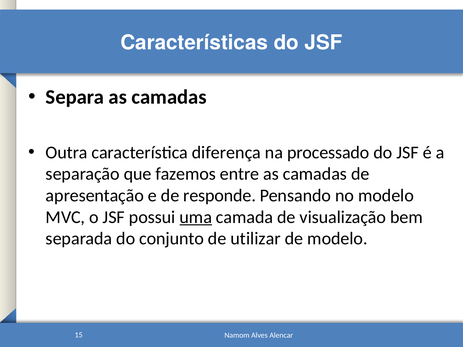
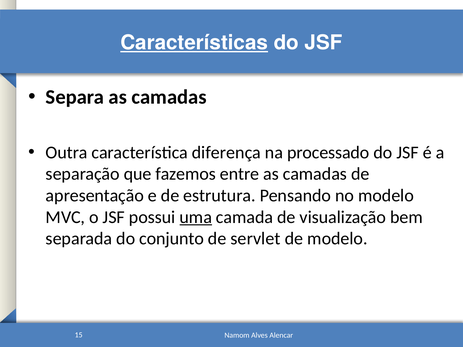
Características underline: none -> present (194, 43)
responde: responde -> estrutura (220, 196)
utilizar: utilizar -> servlet (256, 239)
